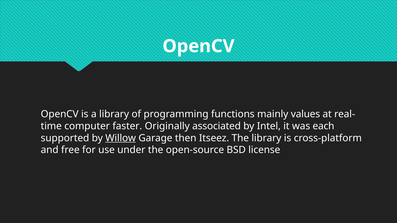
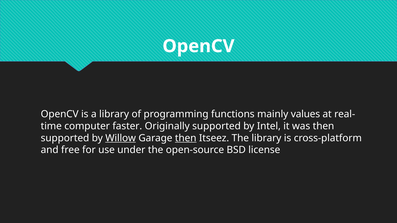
Originally associated: associated -> supported (216, 126)
was each: each -> then (323, 126)
then underline: none -> present (186, 138)
